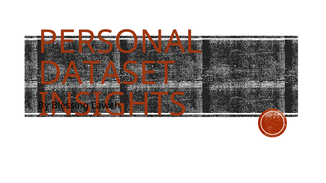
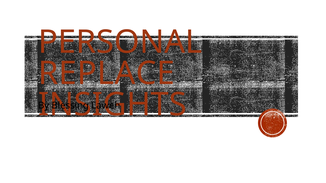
DATASET: DATASET -> REPLACE (106, 74)
